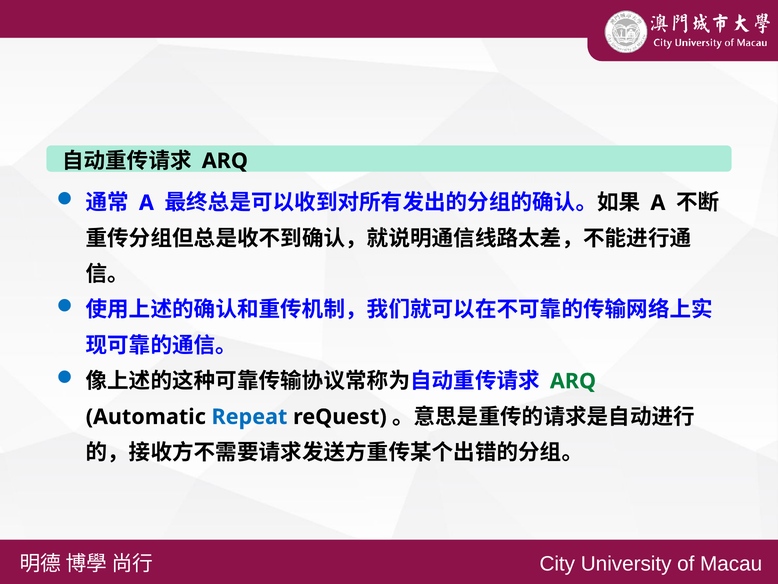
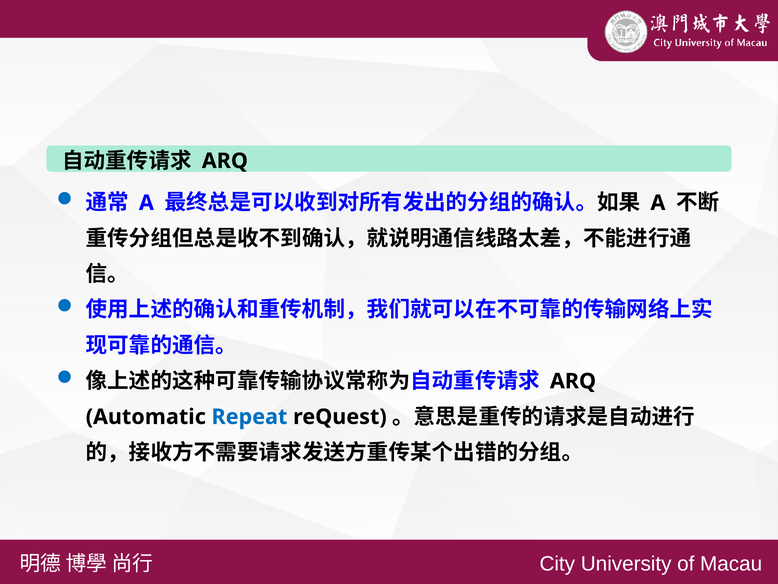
ARQ colour: green -> black (573, 381)
